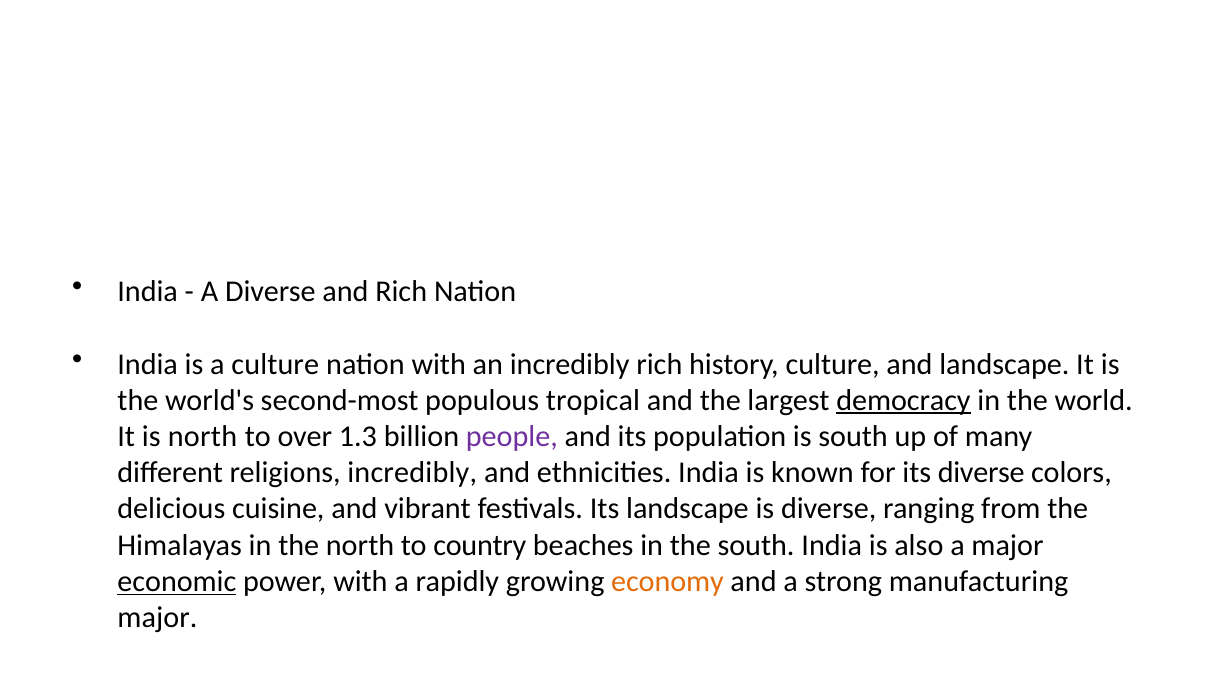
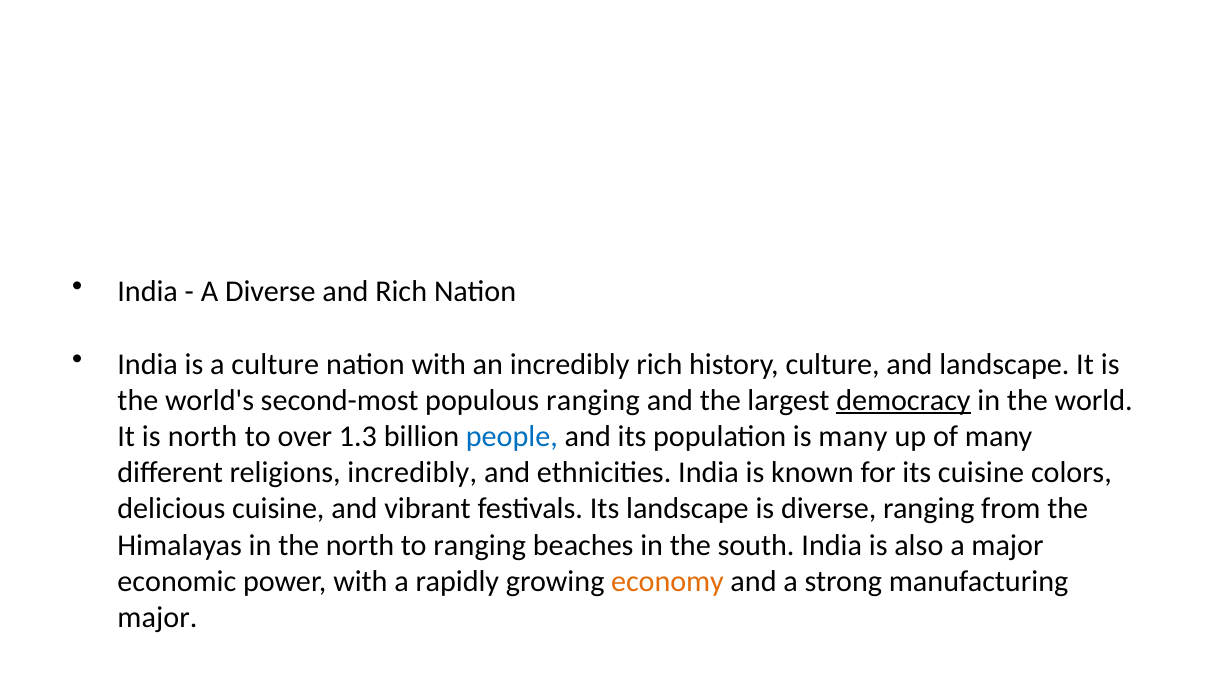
populous tropical: tropical -> ranging (593, 400)
people colour: purple -> blue (512, 437)
is south: south -> many (853, 437)
its diverse: diverse -> cuisine (981, 473)
to country: country -> ranging (480, 545)
economic underline: present -> none (177, 581)
